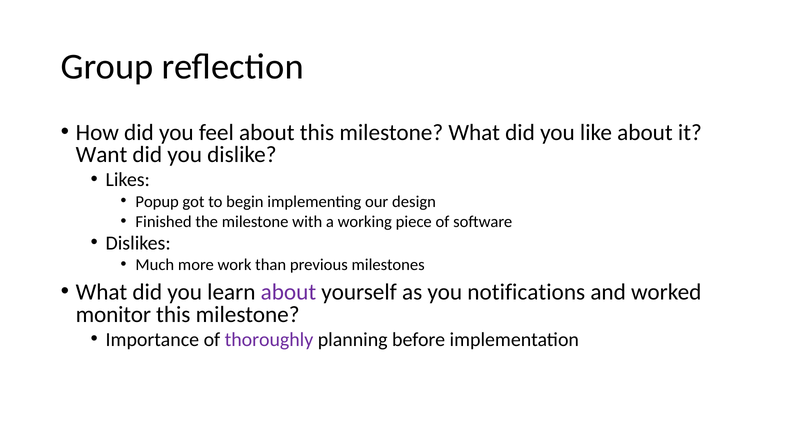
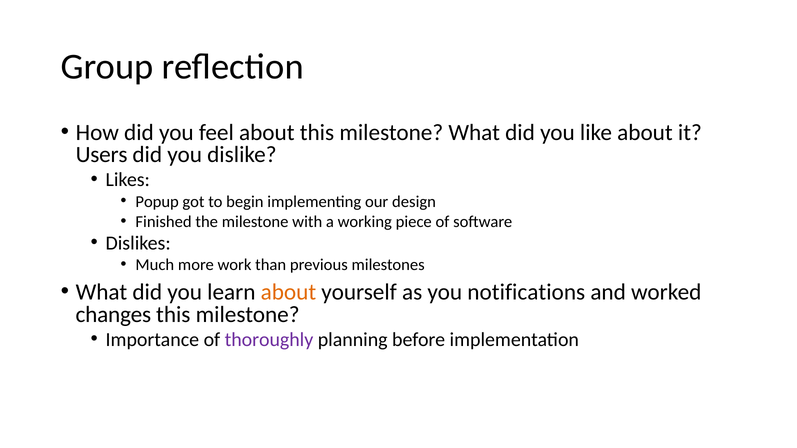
Want: Want -> Users (102, 155)
about colour: purple -> orange (288, 292)
monitor: monitor -> changes (113, 315)
